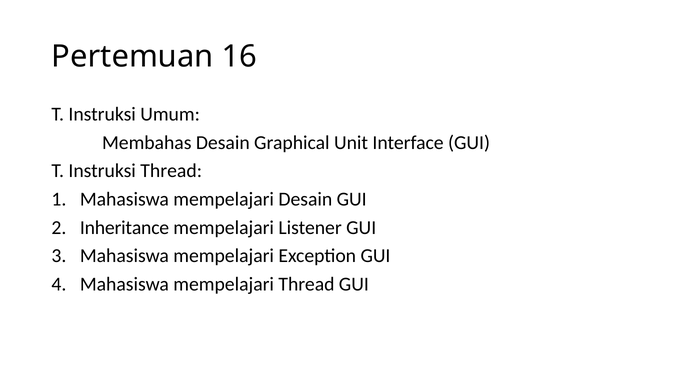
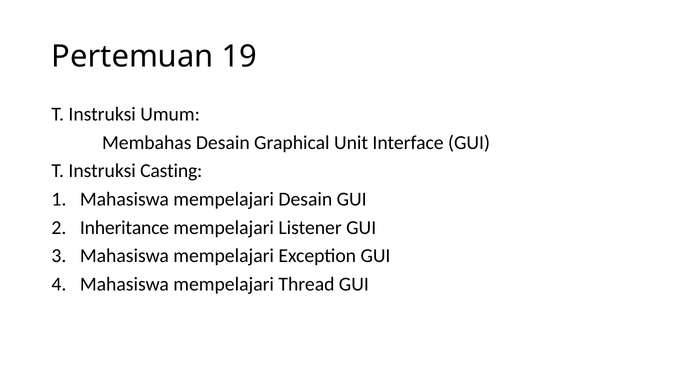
16: 16 -> 19 (239, 57)
Instruksi Thread: Thread -> Casting (171, 171)
